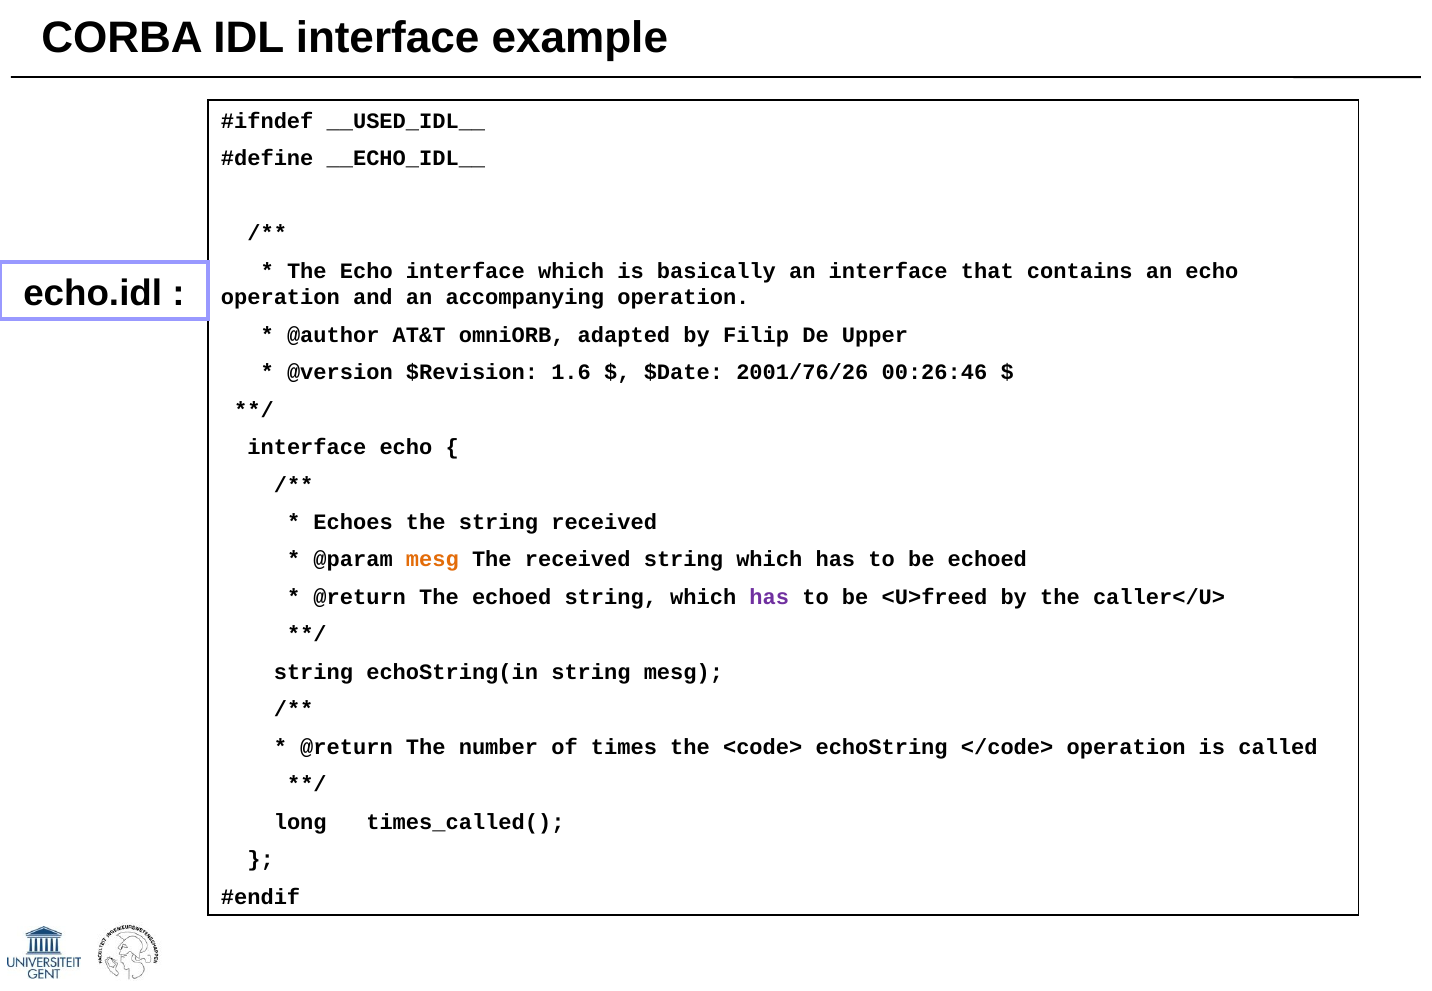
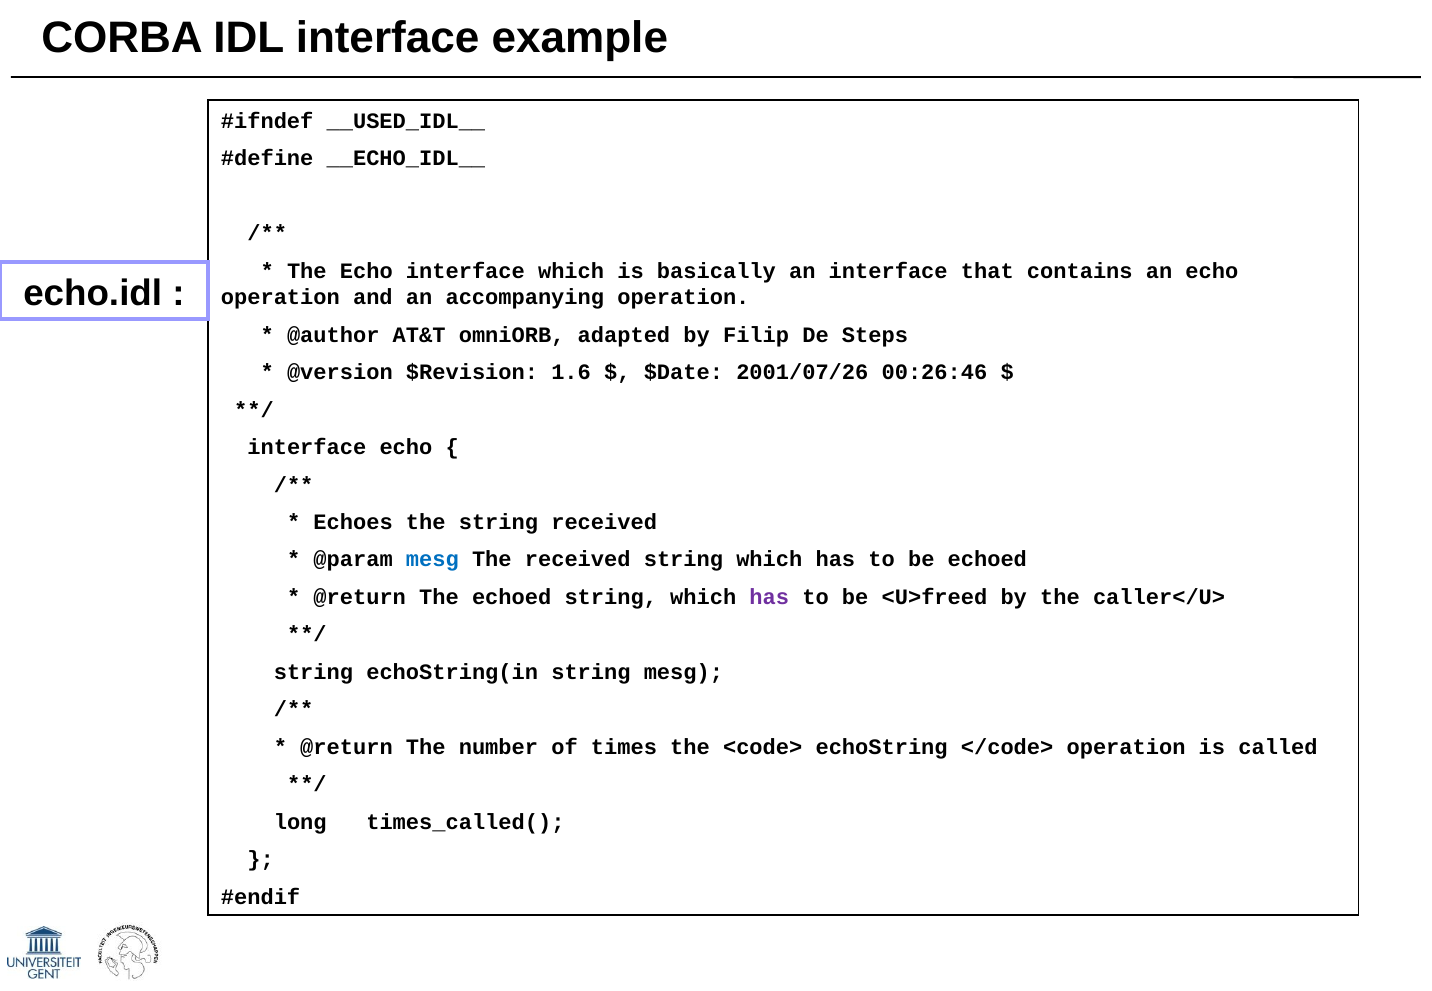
Upper: Upper -> Steps (875, 335)
2001/76/26: 2001/76/26 -> 2001/07/26 (802, 373)
mesg colour: orange -> blue (432, 560)
